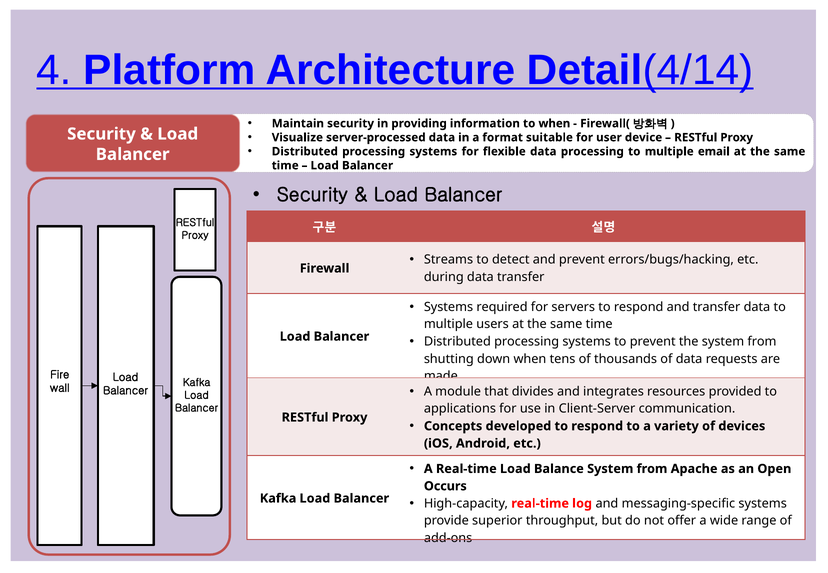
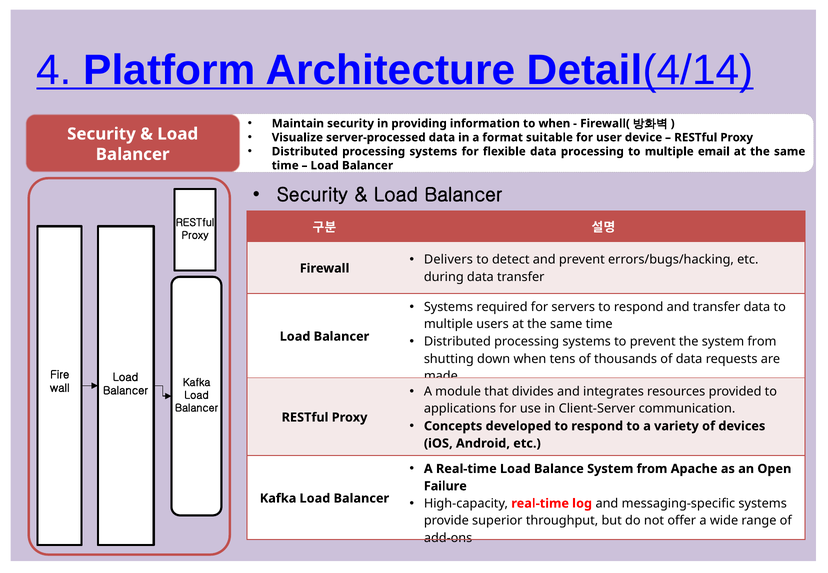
Streams: Streams -> Delivers (448, 260)
Occurs: Occurs -> Failure (445, 486)
